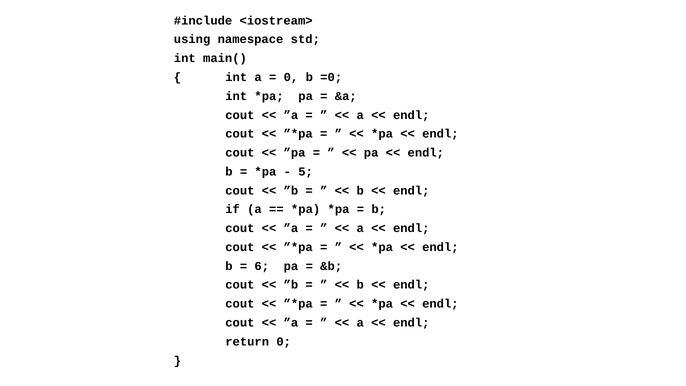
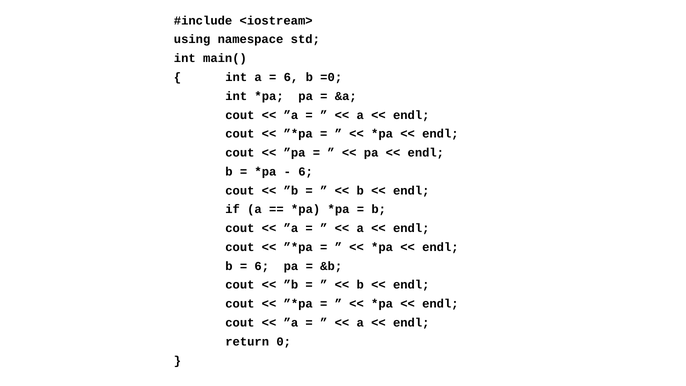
0: 0 -> 6 (291, 77)
5: 5 -> 6 (306, 172)
